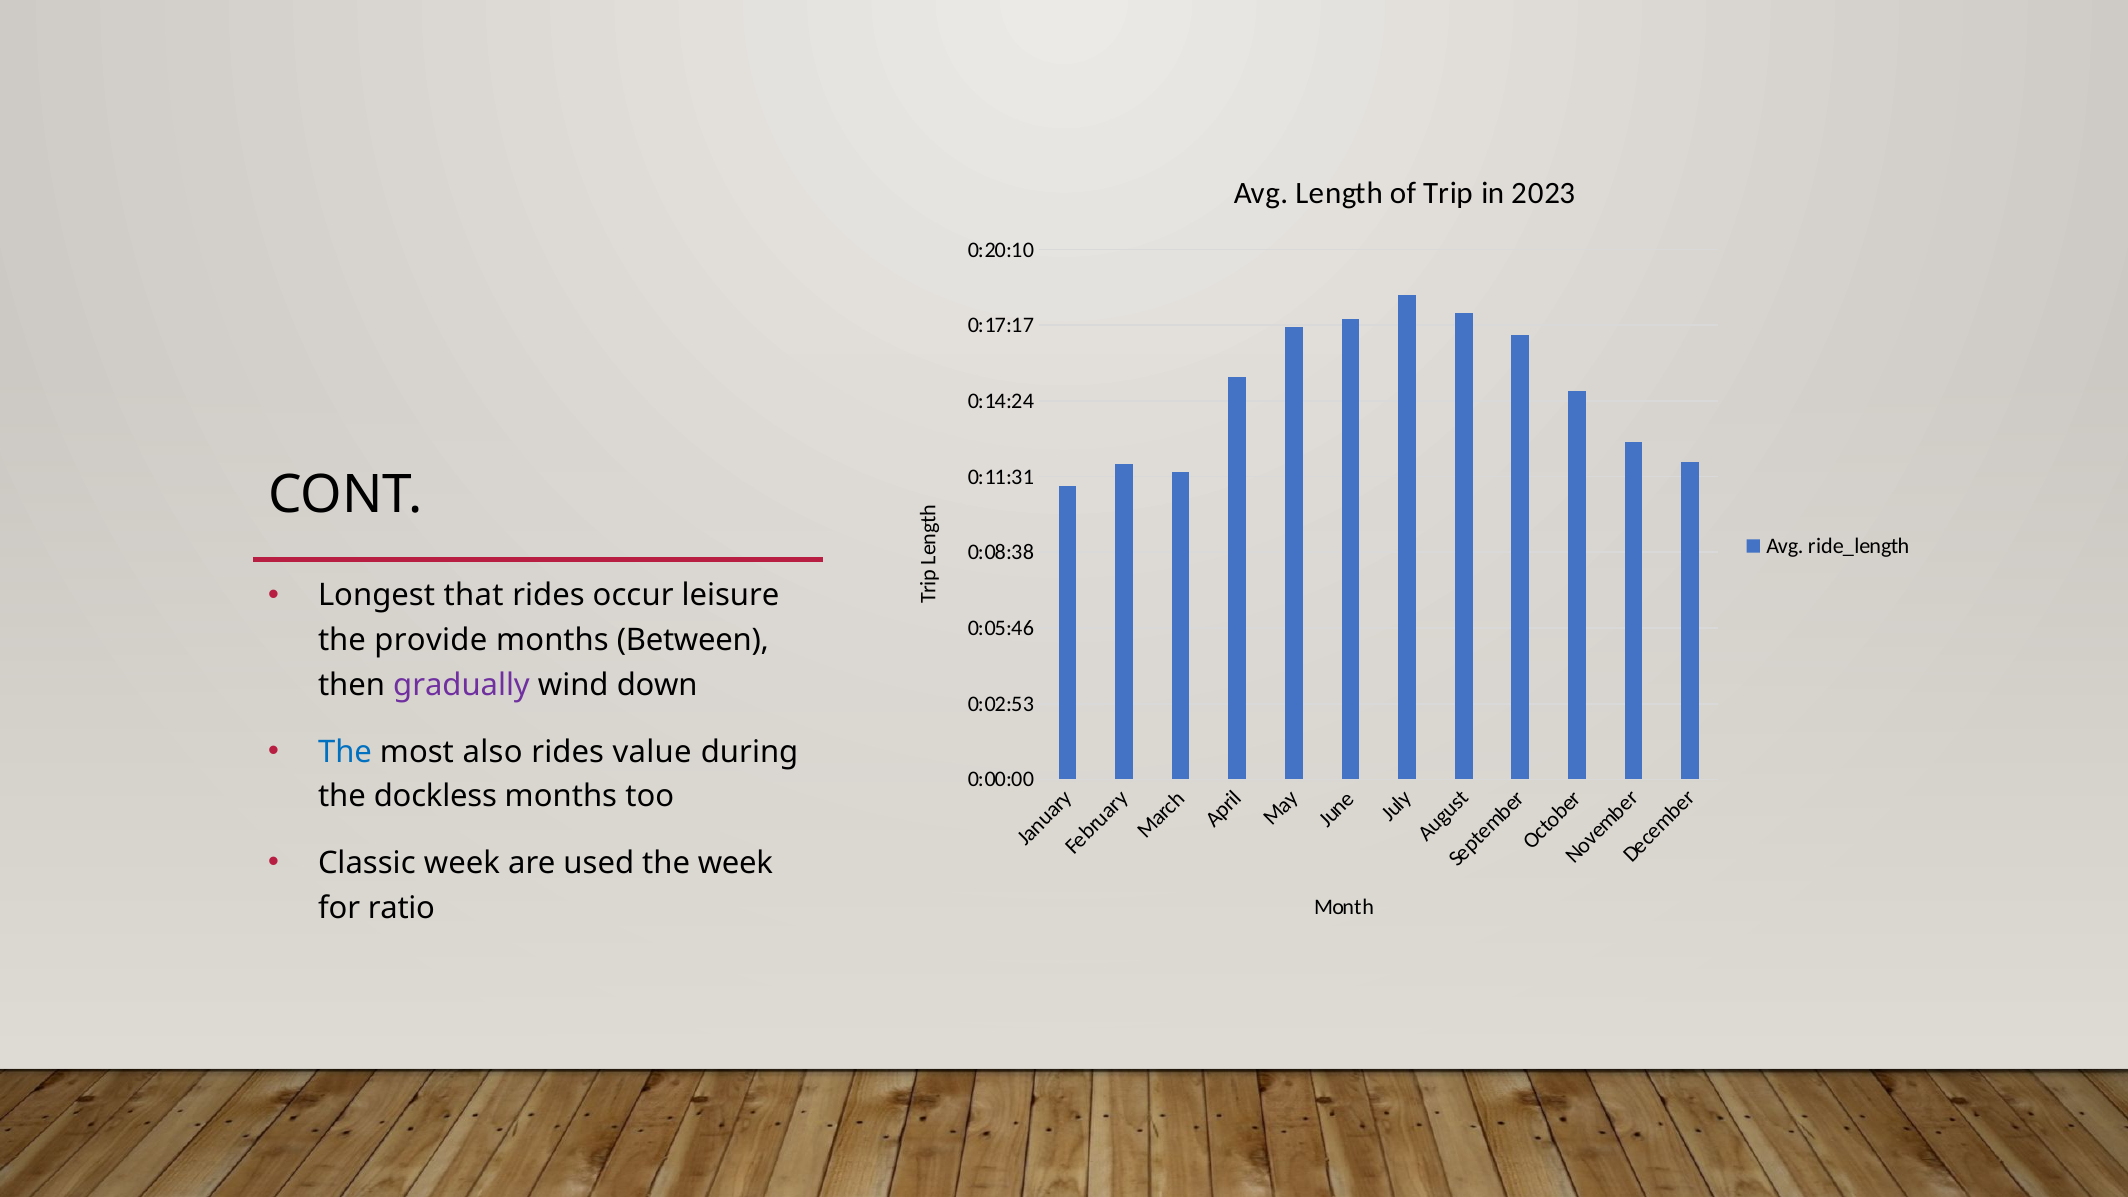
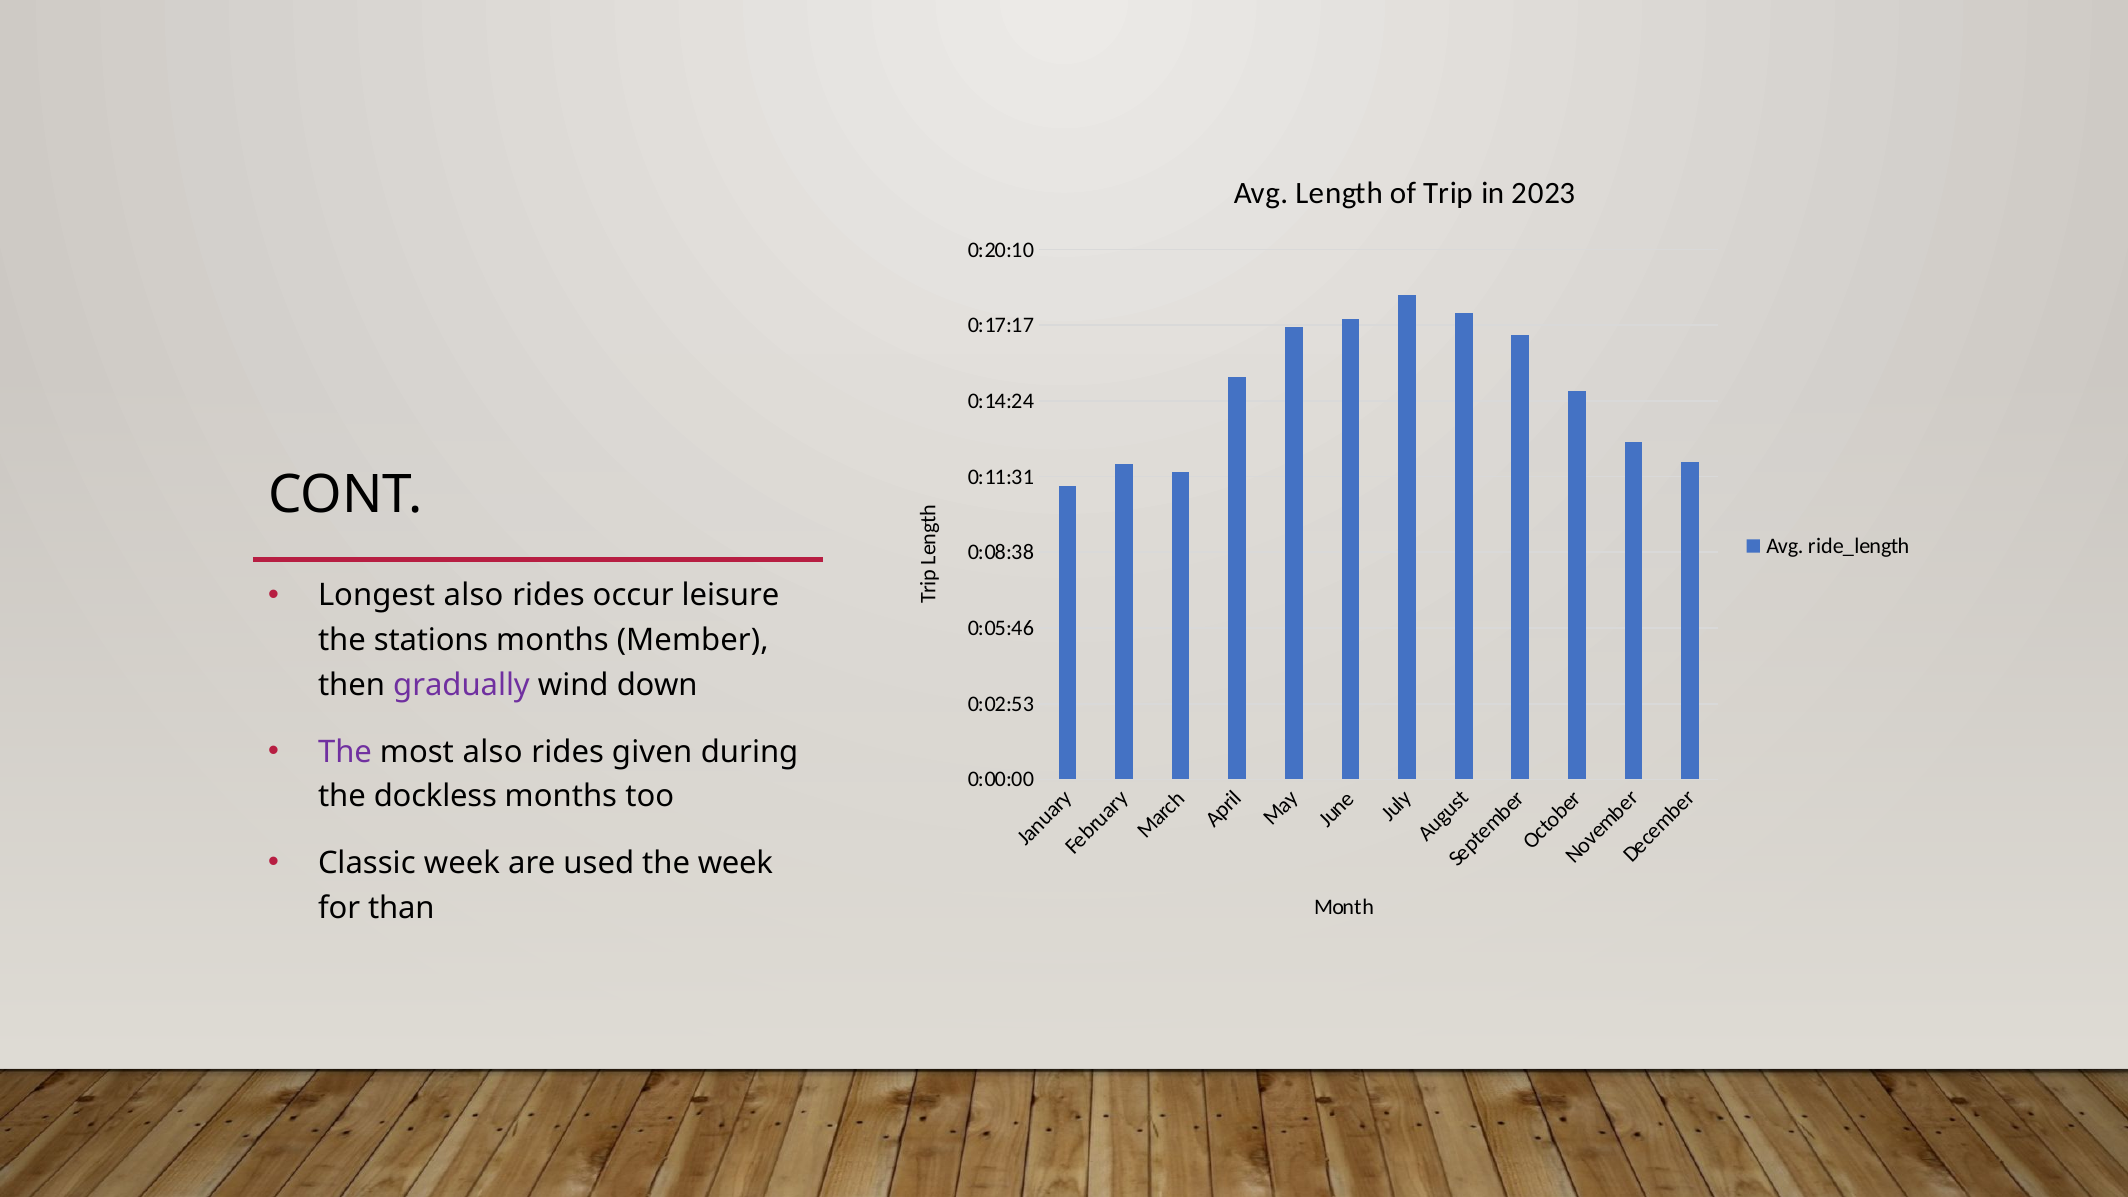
Longest that: that -> also (474, 596)
provide: provide -> stations (431, 640)
Between: Between -> Member (693, 640)
The colour: blue -> purple (345, 752)
value: value -> given (652, 752)
ratio: ratio -> than (401, 908)
